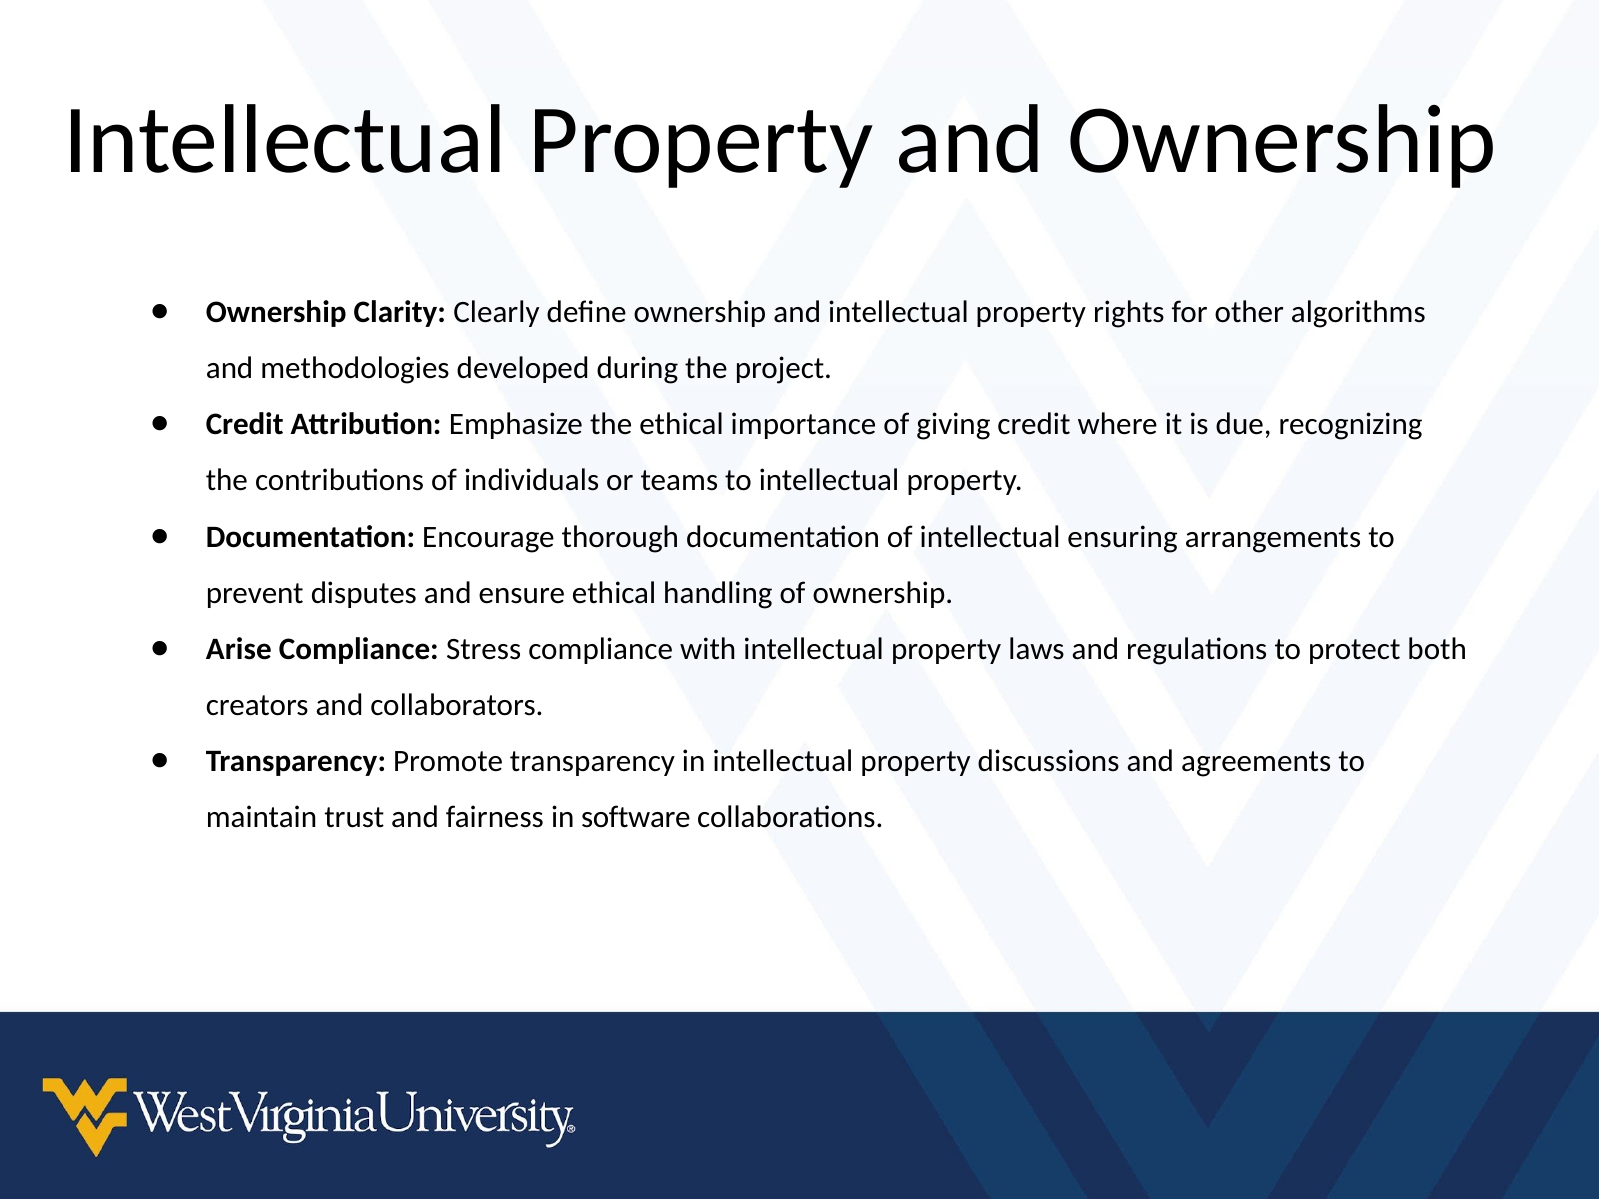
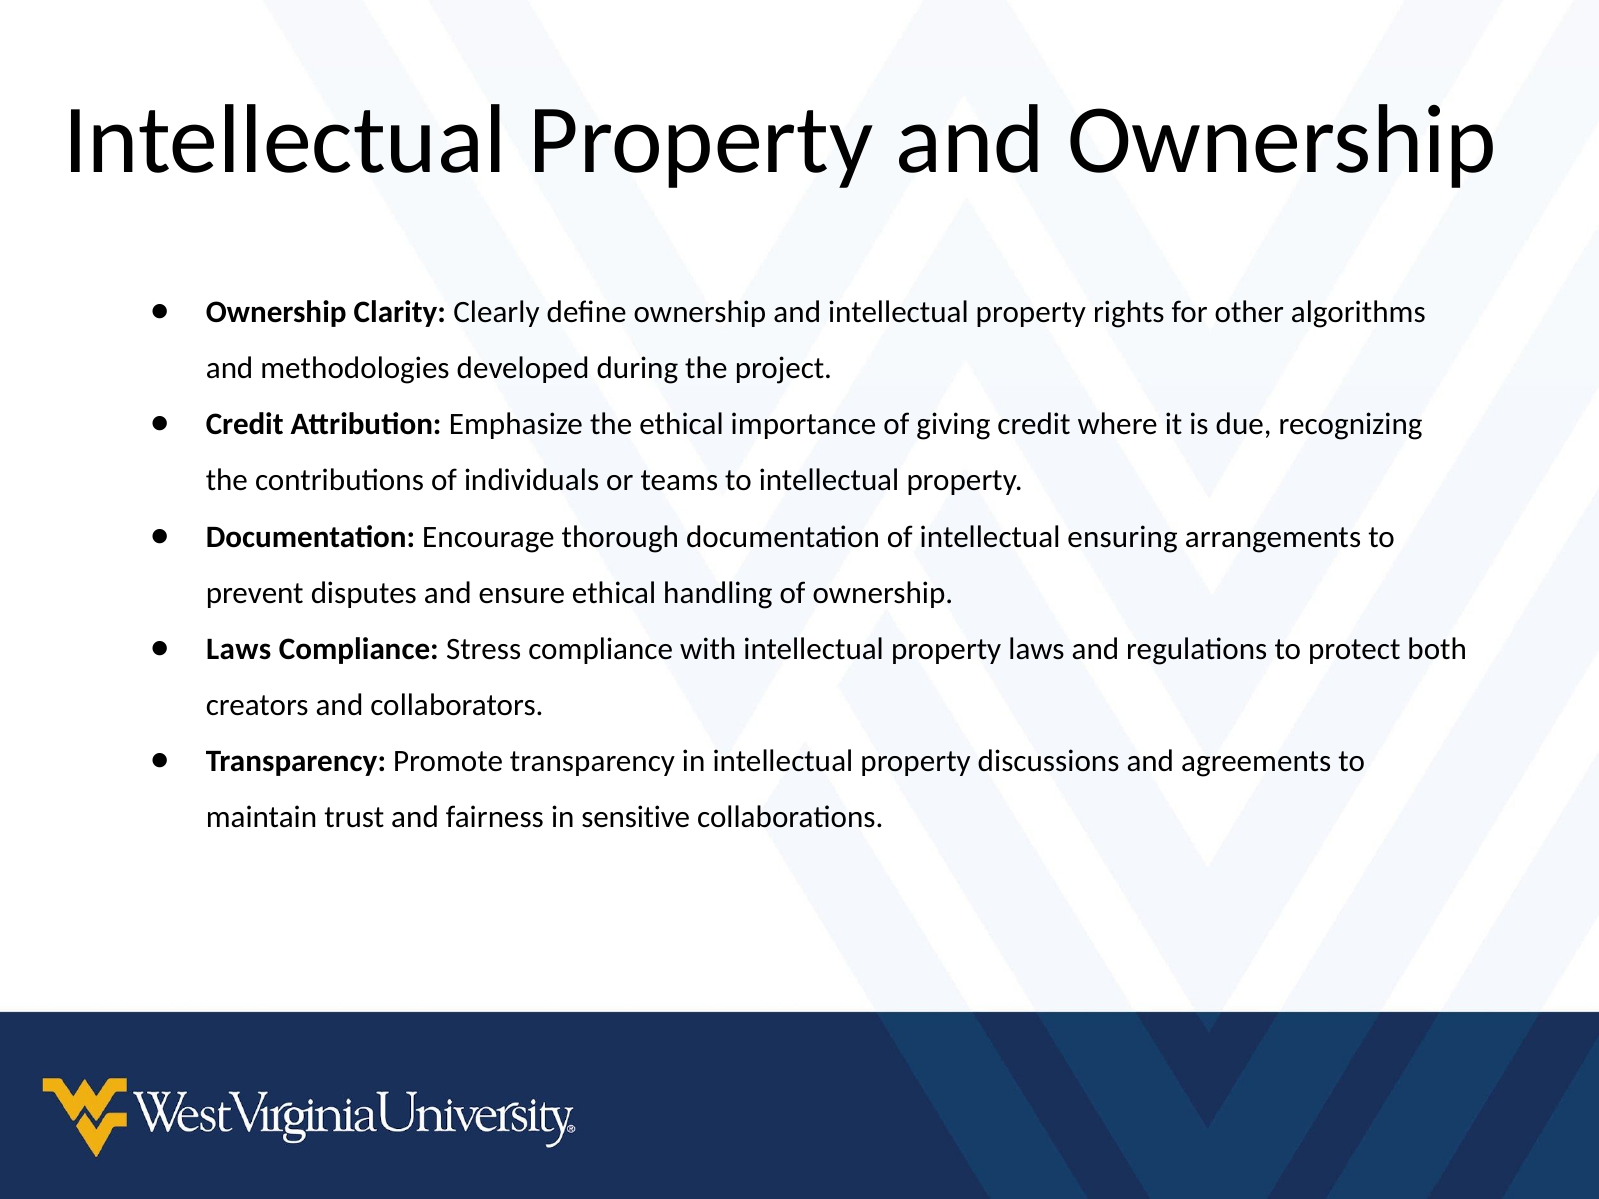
Arise: Arise -> Laws (239, 649)
software: software -> sensitive (636, 817)
